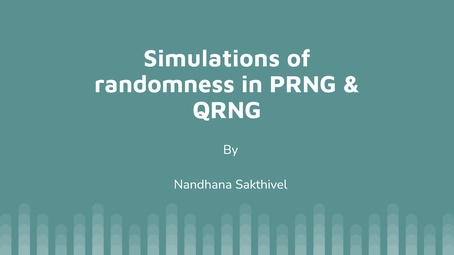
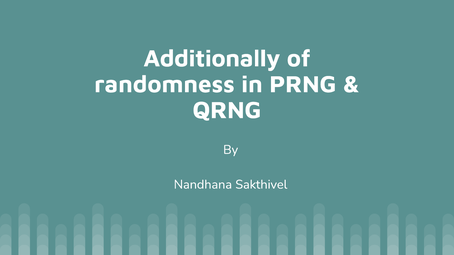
Simulations: Simulations -> Additionally (212, 59)
